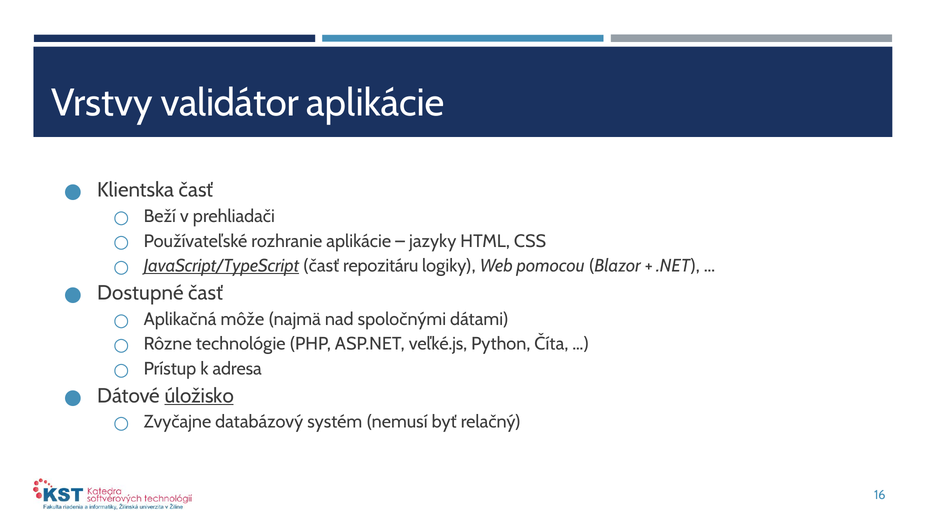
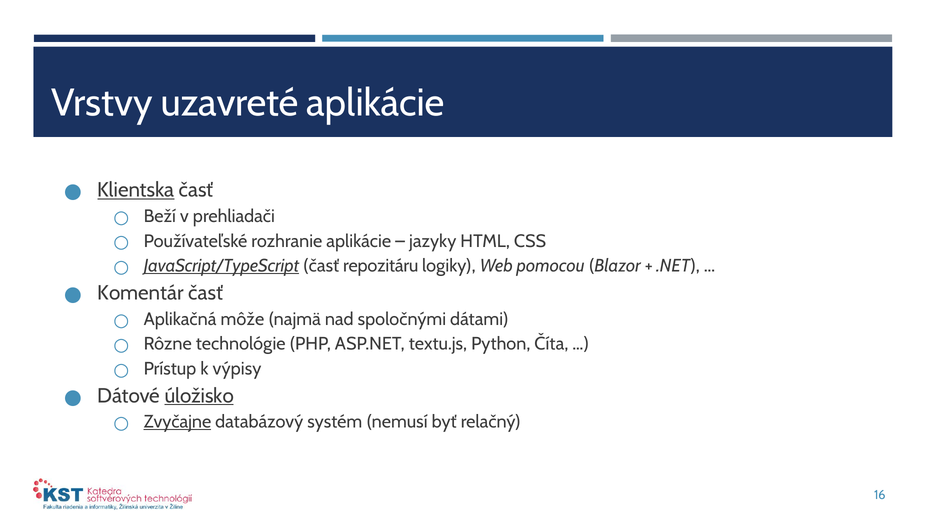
validátor: validátor -> uzavreté (230, 103)
Klientska underline: none -> present (136, 190)
Dostupné: Dostupné -> Komentár (141, 293)
veľké.js: veľké.js -> textu.js (438, 344)
adresa: adresa -> výpisy (237, 369)
Zvyčajne underline: none -> present (177, 422)
